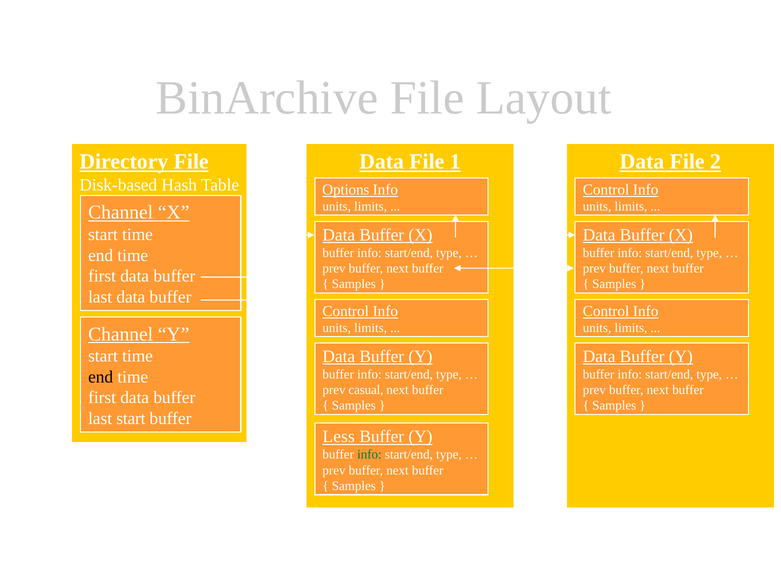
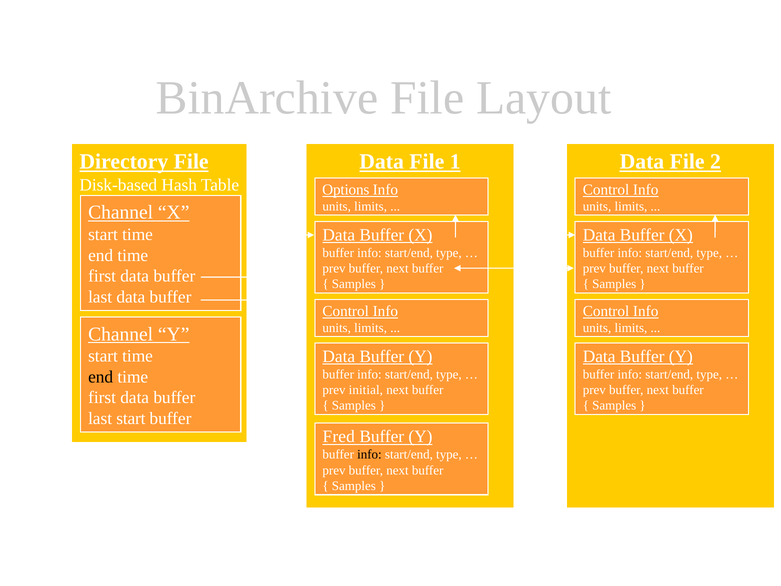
casual: casual -> initial (366, 390)
Less: Less -> Fred (339, 437)
info colour: green -> black (369, 454)
